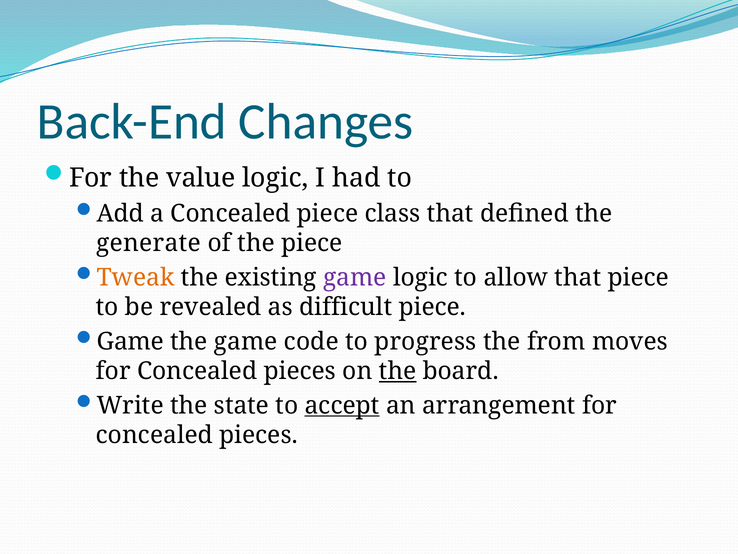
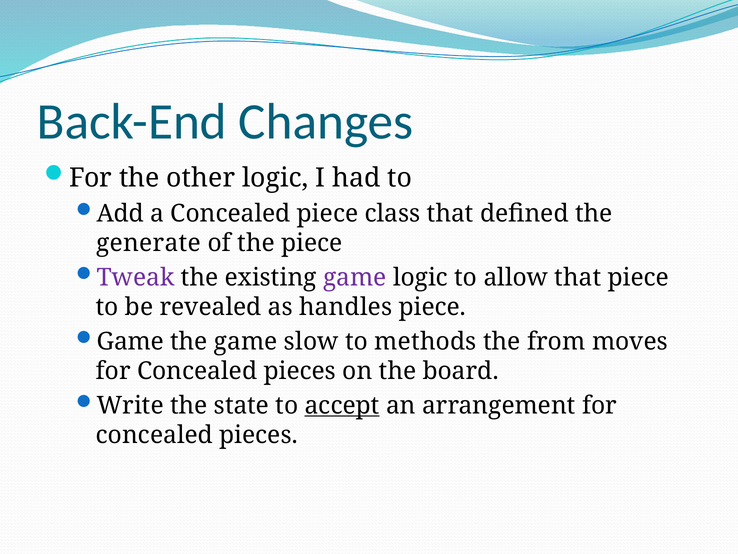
value: value -> other (201, 178)
Tweak colour: orange -> purple (136, 277)
difficult: difficult -> handles (346, 307)
code: code -> slow (311, 341)
progress: progress -> methods (426, 341)
the underline: present -> none (398, 371)
